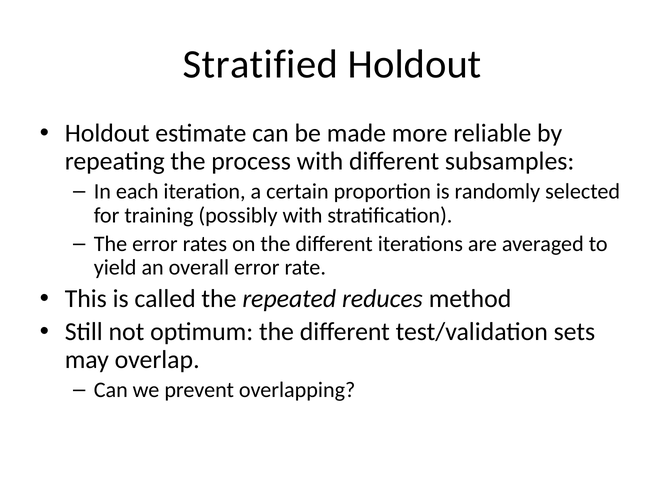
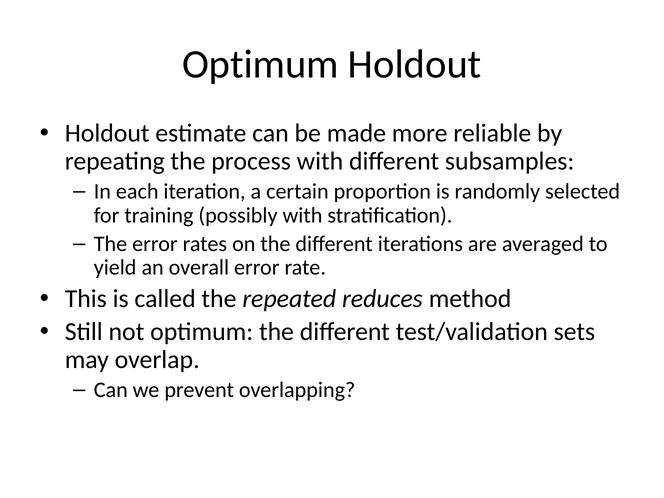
Stratified: Stratified -> Optimum (260, 64)
